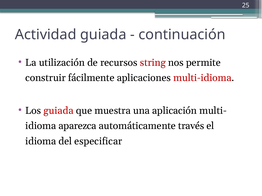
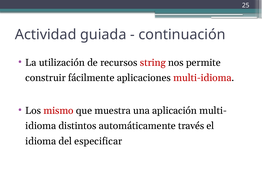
Los guiada: guiada -> mismo (59, 111)
aparezca: aparezca -> distintos (77, 126)
